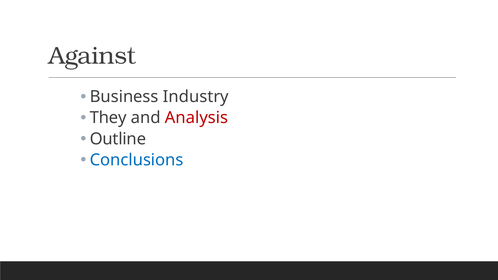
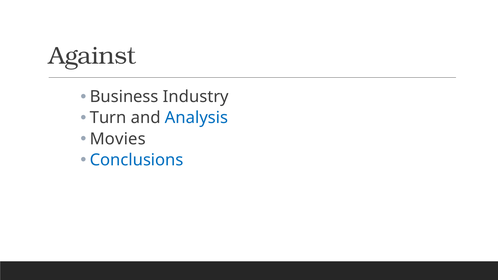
They: They -> Turn (108, 118)
Analysis colour: red -> blue (196, 118)
Outline: Outline -> Movies (118, 139)
